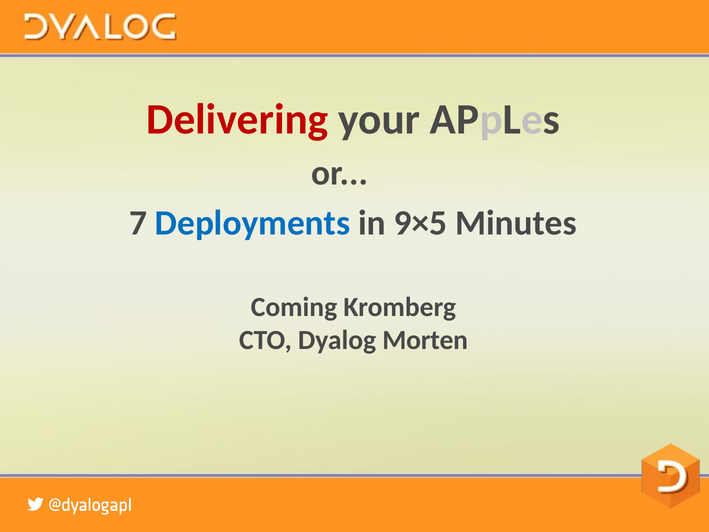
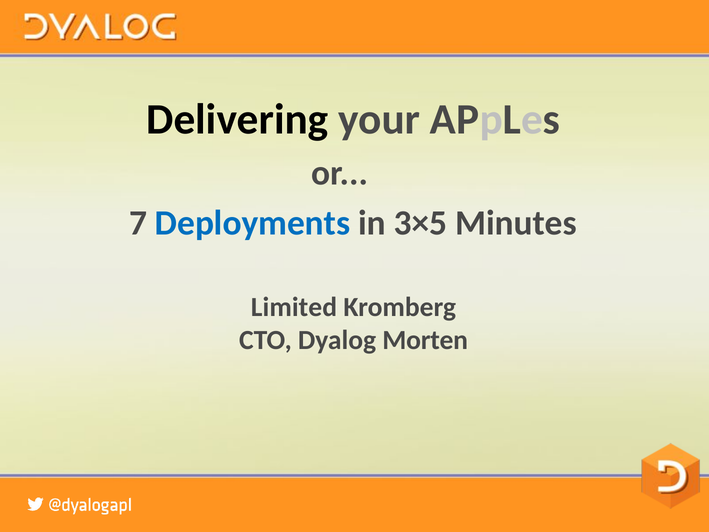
Delivering colour: red -> black (237, 119)
9×5: 9×5 -> 3×5 (421, 223)
Coming: Coming -> Limited (294, 307)
